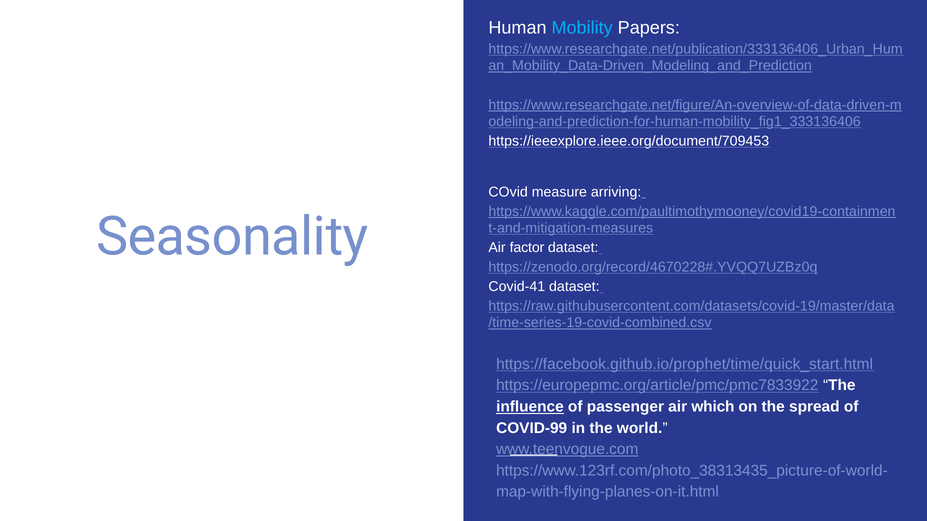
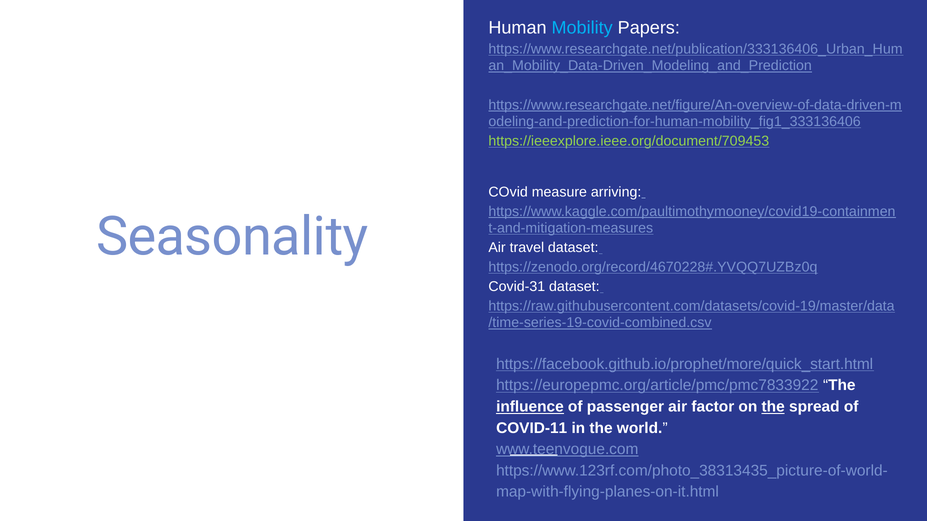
https://ieeexplore.ieee.org/document/709453 colour: white -> light green (629, 141)
factor: factor -> travel (527, 248)
Covid-41: Covid-41 -> Covid-31 (517, 287)
https://facebook.github.io/prophet/time/quick_start.html: https://facebook.github.io/prophet/time/quick_start.html -> https://facebook.github.io/prophet/more/quick_start.html (685, 364)
which: which -> factor (713, 407)
the underline: none -> present (773, 407)
COVID-99: COVID-99 -> COVID-11 (532, 428)
